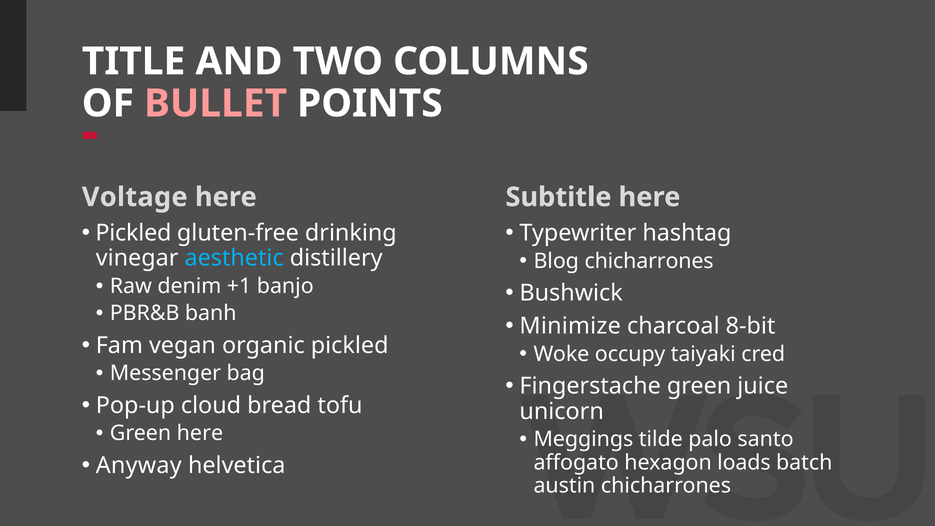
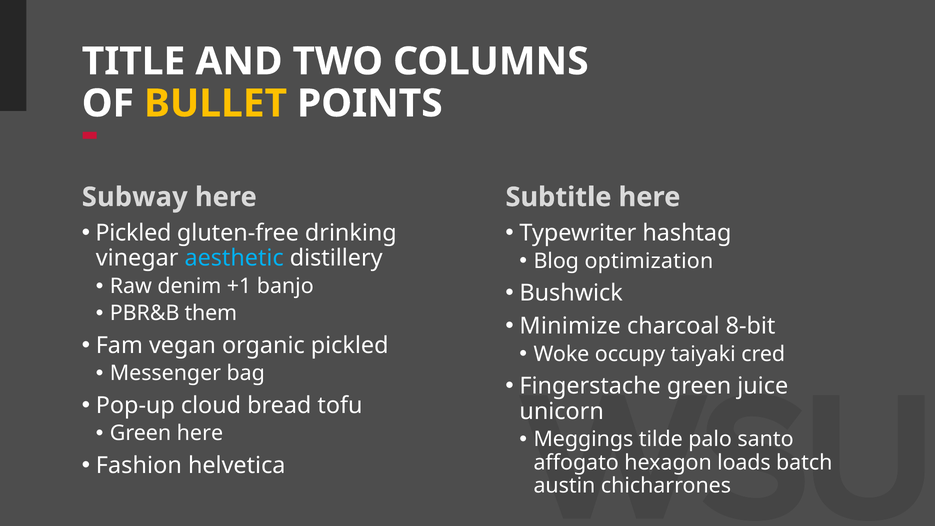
BULLET colour: pink -> yellow (215, 104)
Voltage: Voltage -> Subway (135, 197)
Blog chicharrones: chicharrones -> optimization (649, 261)
banh: banh -> them (211, 313)
Anyway: Anyway -> Fashion (139, 465)
